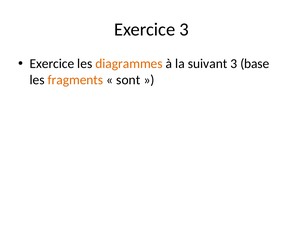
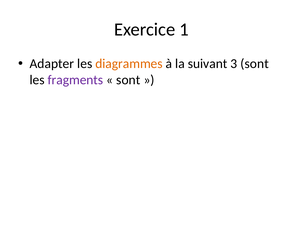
Exercice 3: 3 -> 1 (184, 29)
Exercice: Exercice -> Adapter (52, 64)
3 base: base -> sont (255, 64)
fragments colour: orange -> purple (75, 80)
